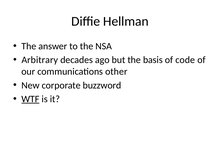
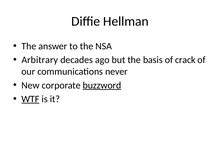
code: code -> crack (185, 60)
other: other -> never (116, 72)
buzzword underline: none -> present (102, 85)
